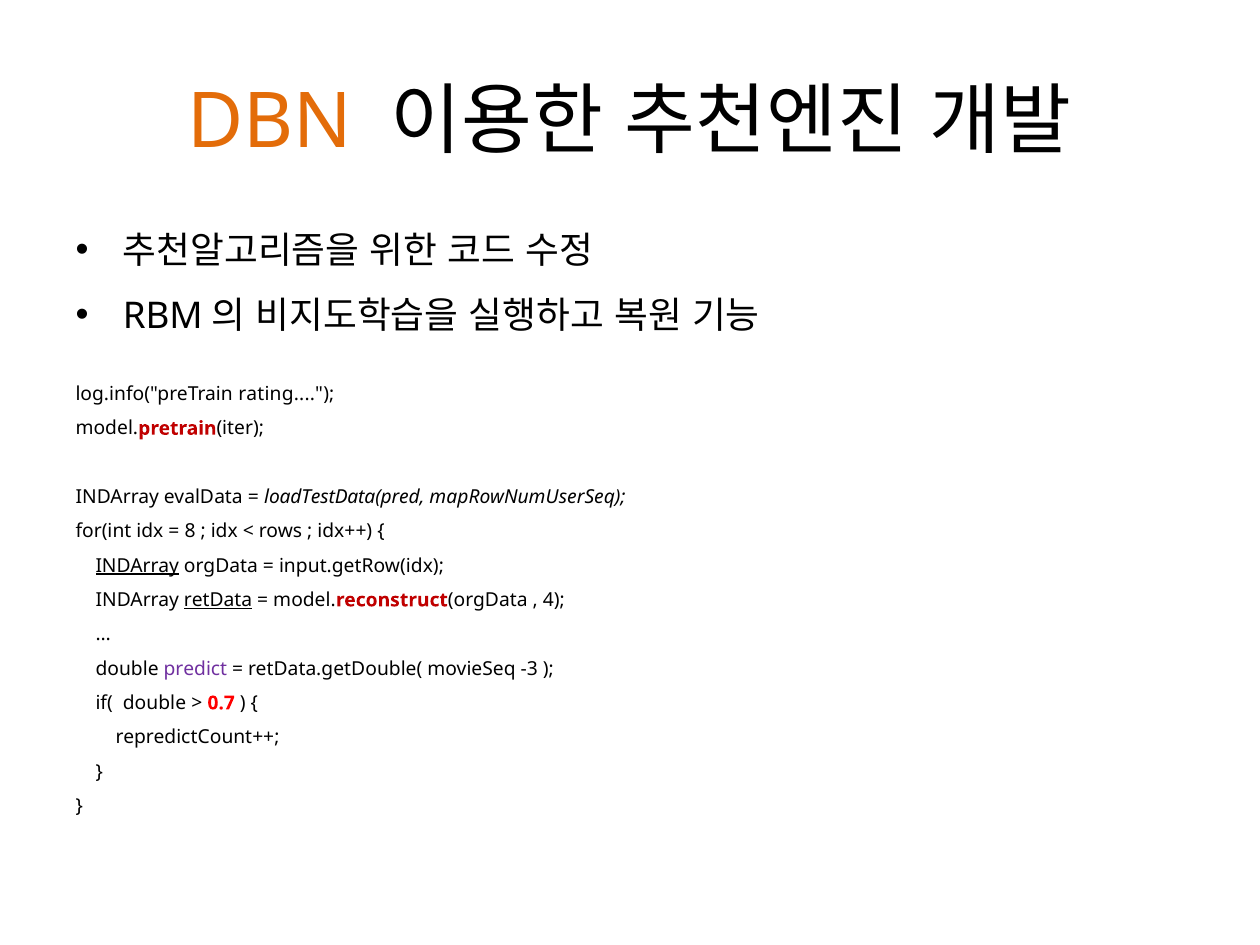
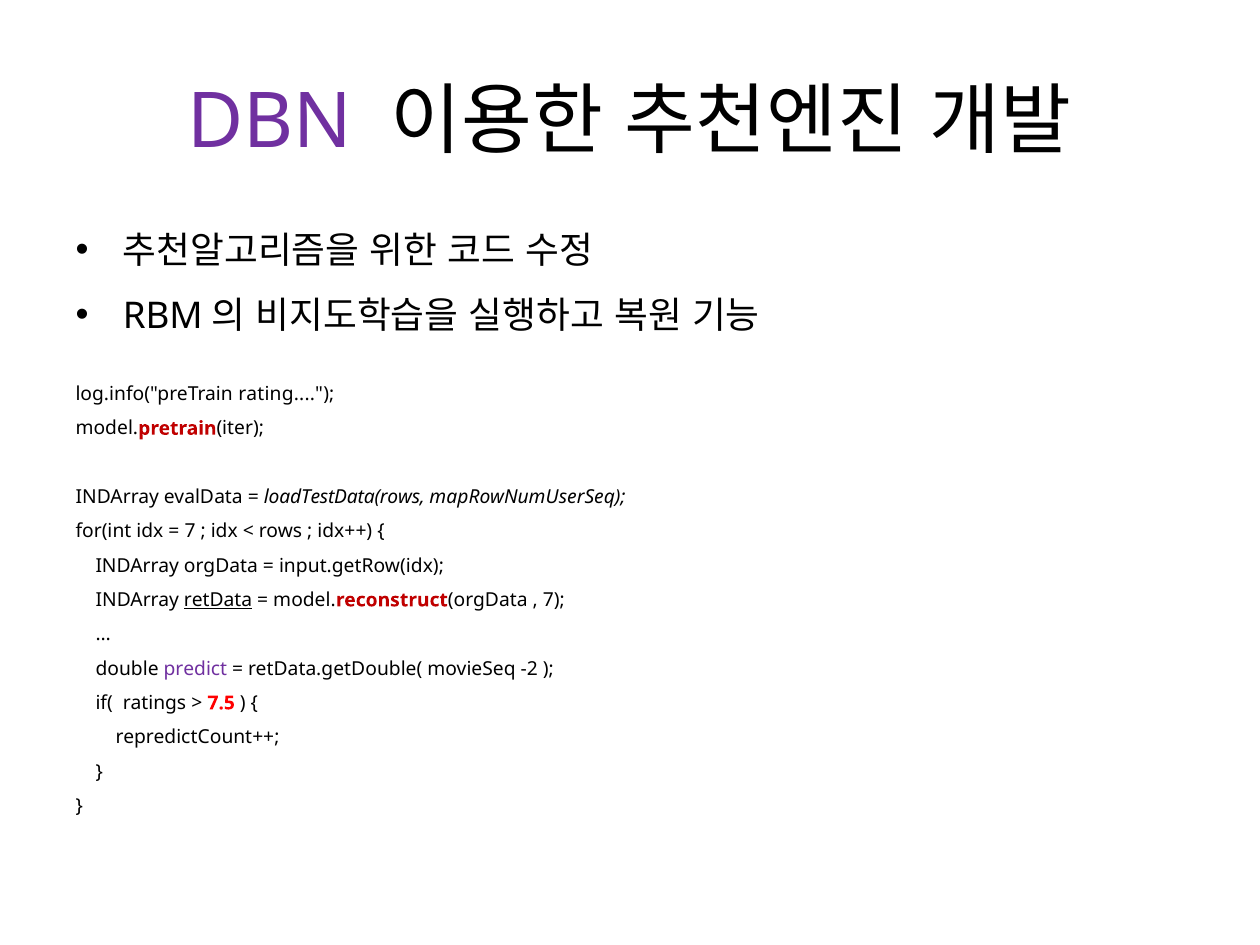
DBN colour: orange -> purple (270, 122)
loadTestData(pred: loadTestData(pred -> loadTestData(rows (344, 497)
8: 8 -> 7 (190, 531)
INDArray underline: present -> none (137, 566)
4: 4 -> 7 (554, 600)
-3: -3 -> -2 (529, 669)
if( double: double -> ratings (154, 703)
0.7: 0.7 -> 7.5 (221, 703)
